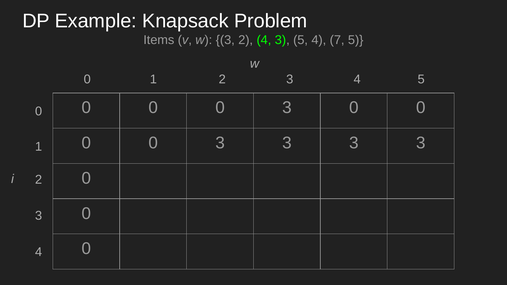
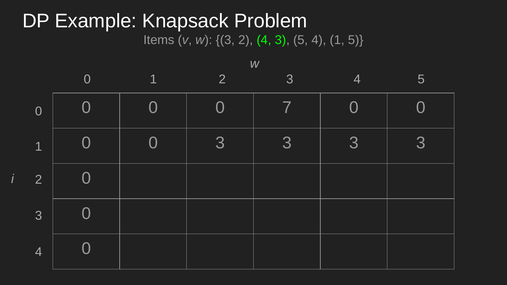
4 7: 7 -> 1 (337, 40)
3: 3 -> 7 (287, 108)
